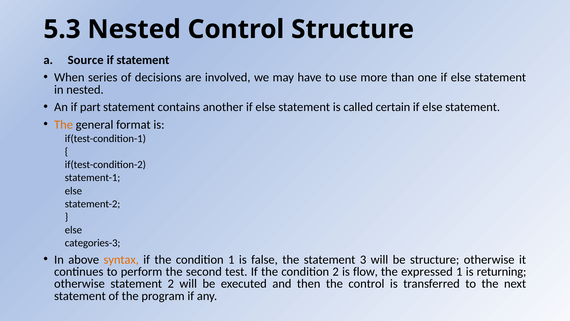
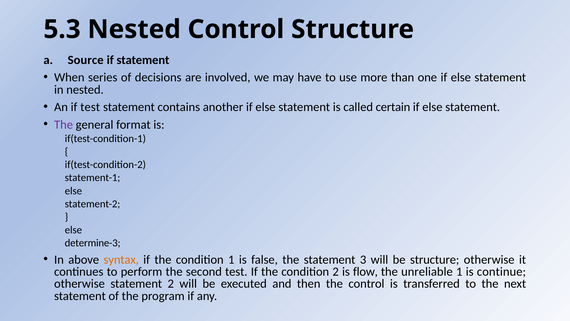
if part: part -> test (90, 107)
The colour: orange -> purple (64, 124)
categories-3: categories-3 -> determine-3 (93, 243)
expressed: expressed -> unreliable (427, 271)
returning: returning -> continue (501, 271)
